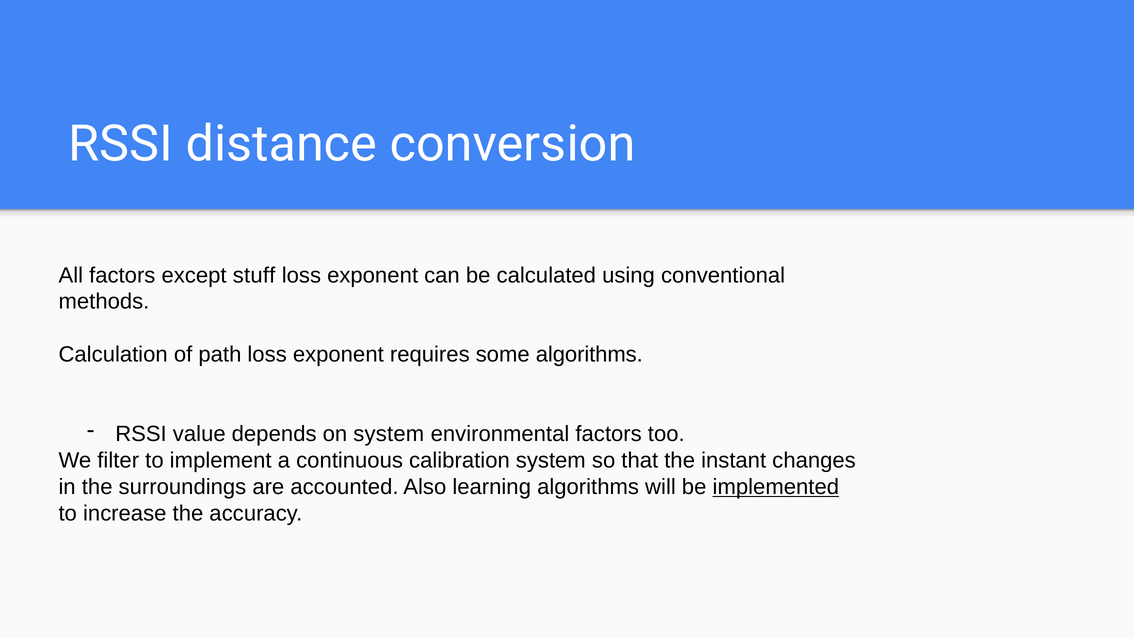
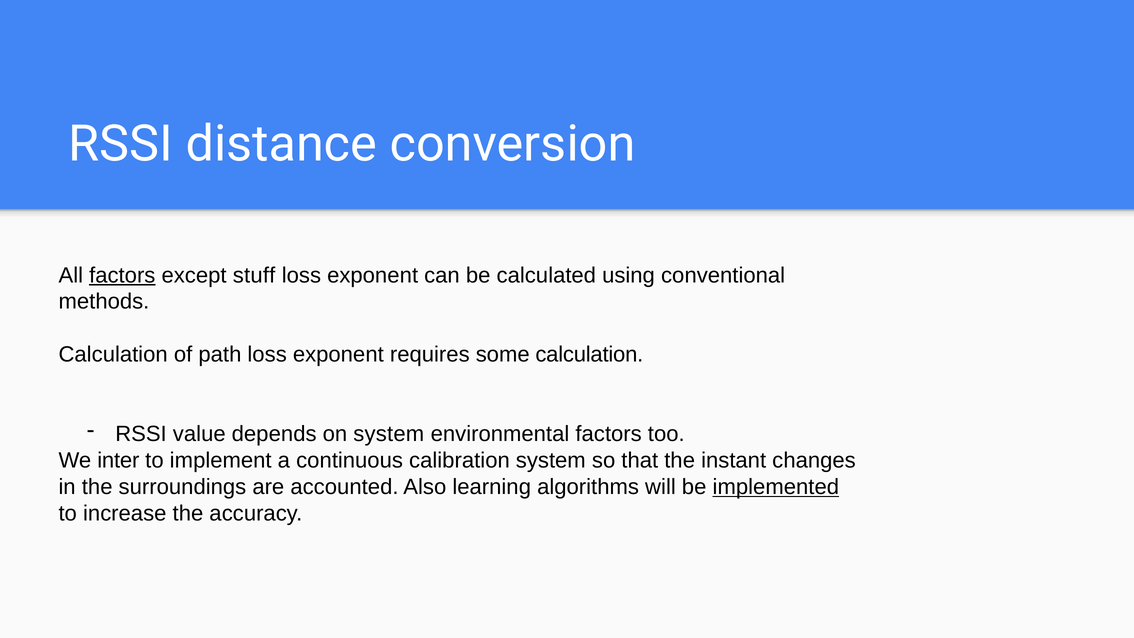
factors underline: none -> present (122, 275)
some algorithms: algorithms -> calculation (589, 355)
filter: filter -> inter (118, 461)
